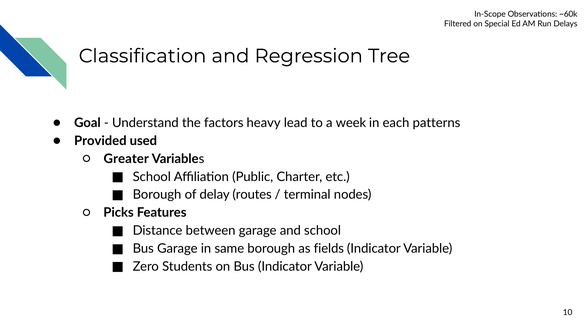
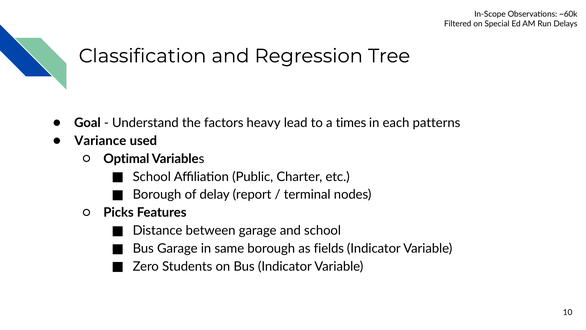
week: week -> times (351, 123)
Provided: Provided -> Variance (100, 141)
Greater: Greater -> Optimal (126, 159)
routes: routes -> report (252, 194)
